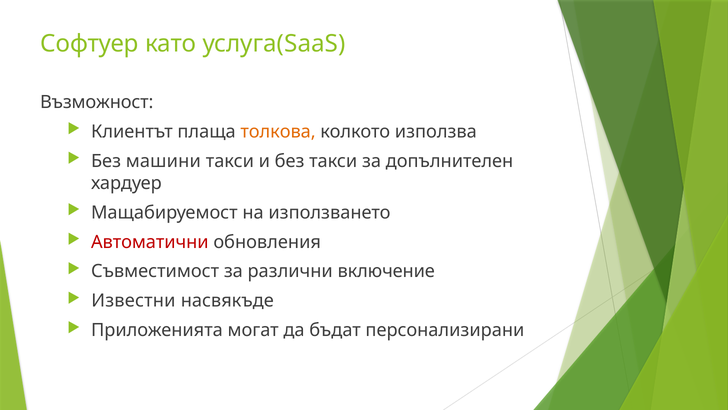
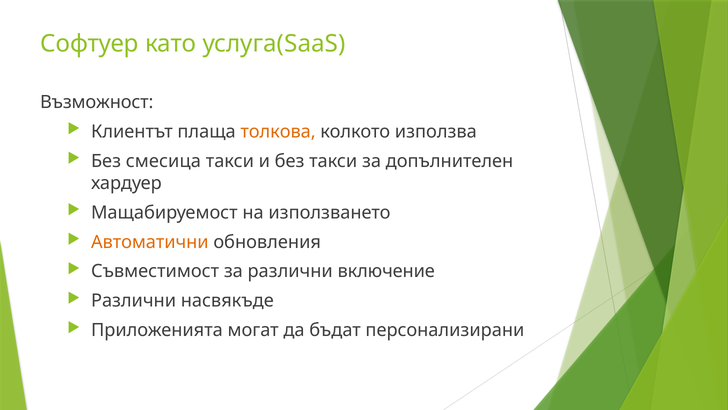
машини: машини -> смесица (163, 161)
Автоматични colour: red -> orange (150, 242)
Известни: Известни -> Различни (134, 301)
